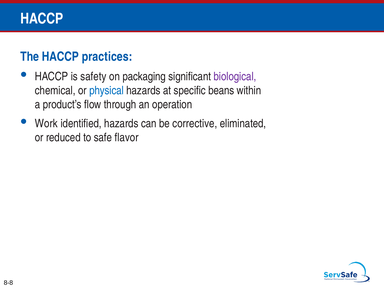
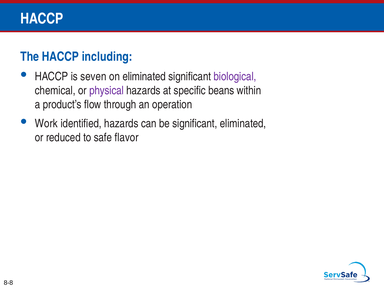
practices: practices -> including (107, 57)
safety: safety -> seven (93, 76)
on packaging: packaging -> eliminated (144, 76)
physical colour: blue -> purple (107, 90)
be corrective: corrective -> significant (195, 123)
